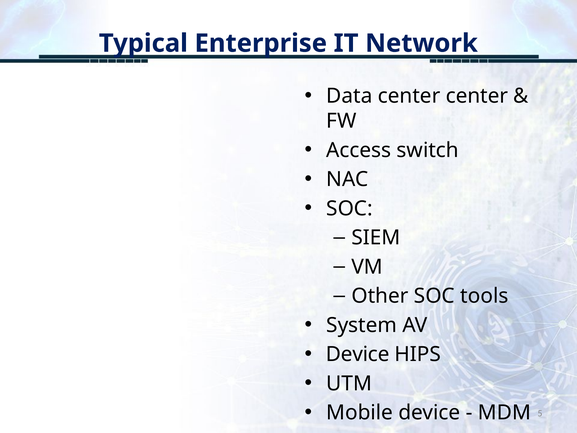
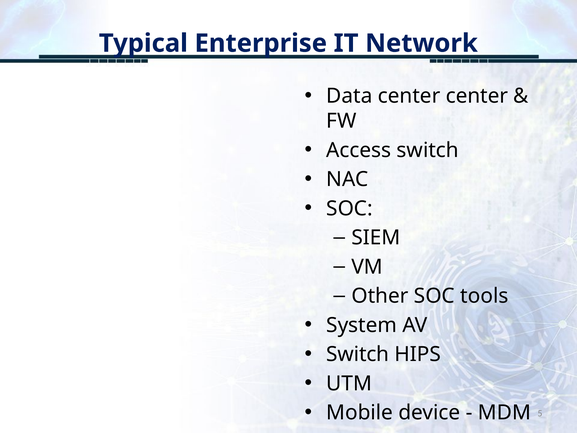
Device: Device -> Switch (358, 354)
